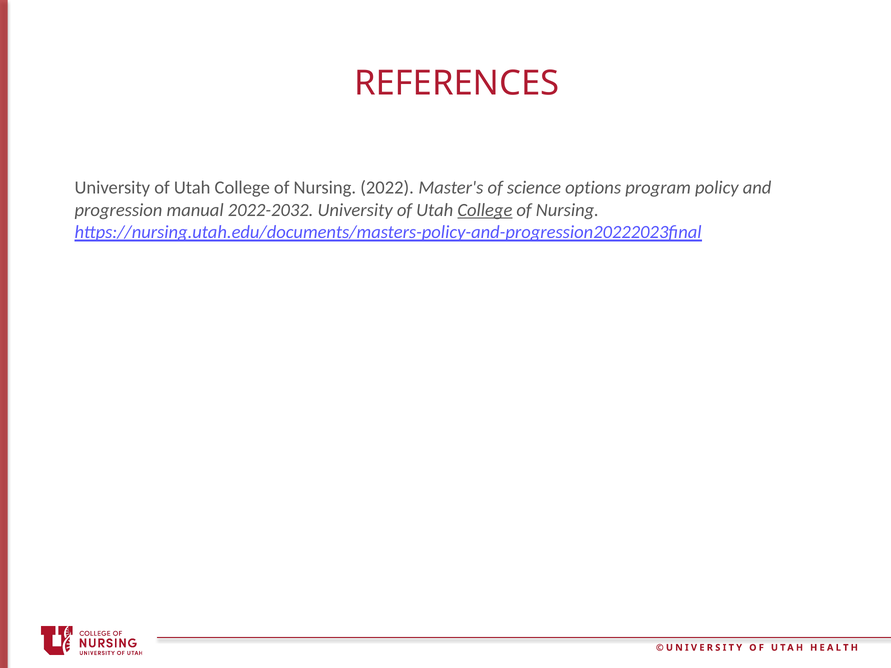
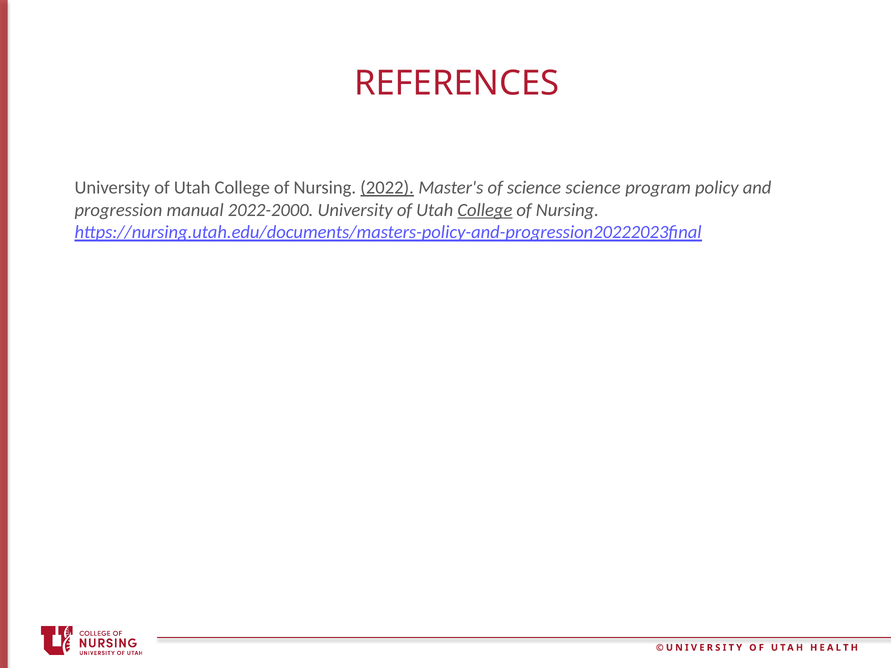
2022 underline: none -> present (387, 188)
science options: options -> science (593, 188)
2022-2032: 2022-2032 -> 2022-2000 (271, 210)
